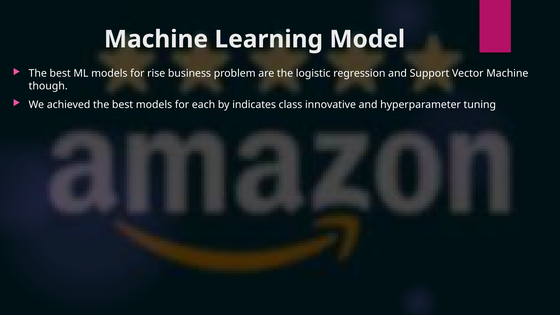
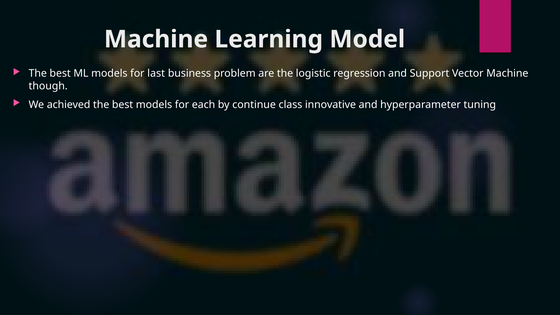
rise: rise -> last (156, 74)
indicates: indicates -> continue (254, 105)
